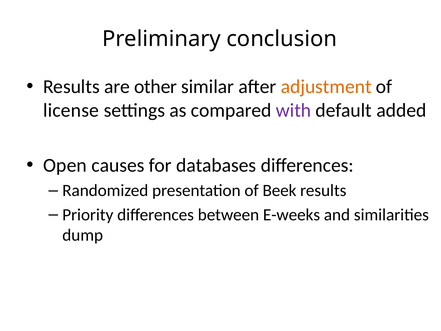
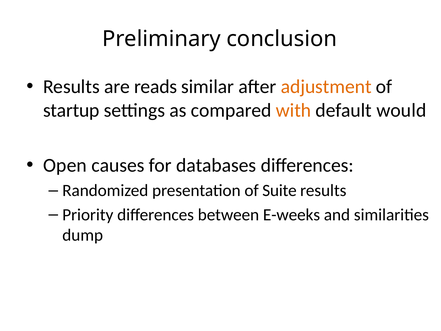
other: other -> reads (156, 87)
license: license -> startup (71, 110)
with colour: purple -> orange (294, 110)
added: added -> would (401, 110)
Beek: Beek -> Suite (280, 191)
